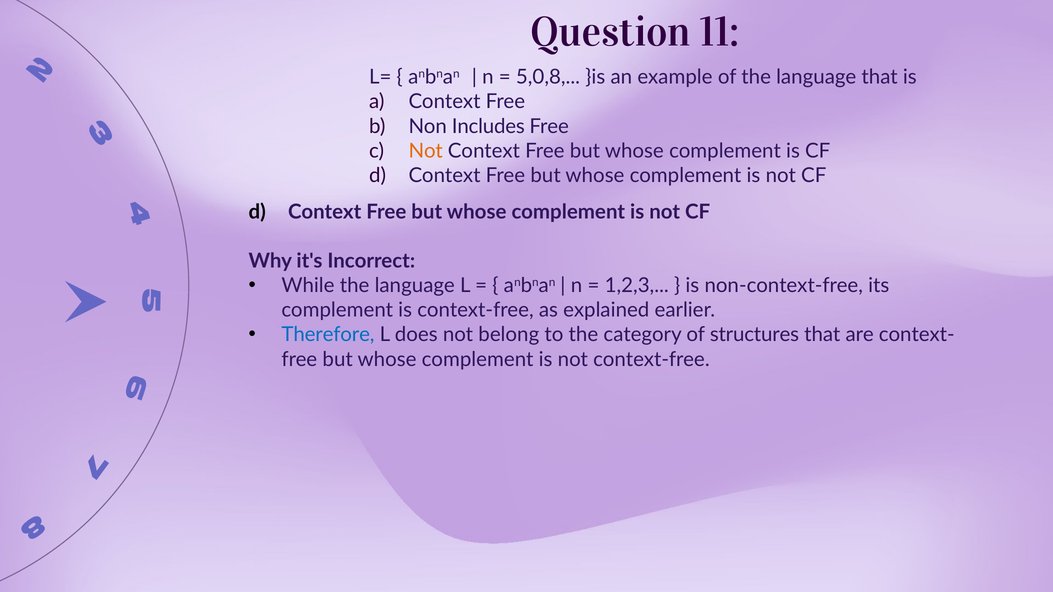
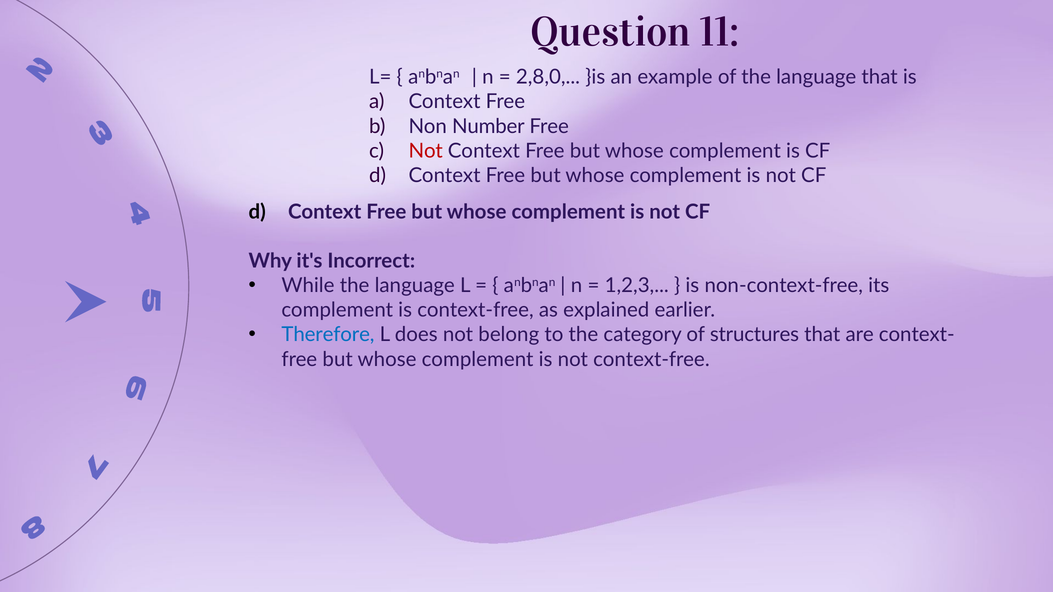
5,0,8: 5,0,8 -> 2,8,0 (548, 77)
Includes: Includes -> Number (488, 126)
Not colour: orange -> red (426, 151)
